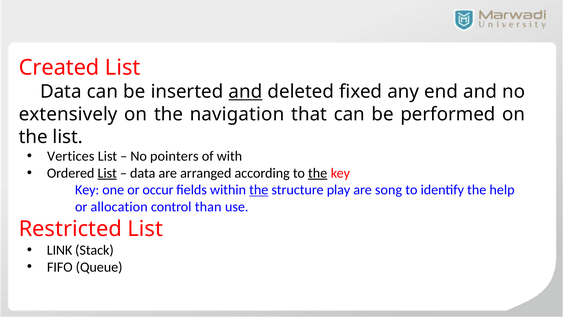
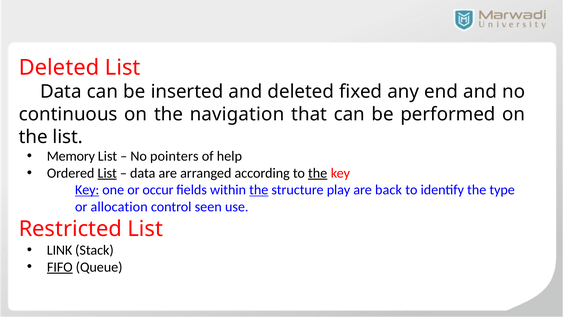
Created: Created -> Deleted (59, 67)
and underline: present -> none (245, 92)
extensively: extensively -> continuous (68, 114)
Vertices: Vertices -> Memory (71, 156)
with: with -> help (229, 156)
Key underline: none -> present (87, 190)
song: song -> back (388, 190)
help: help -> type (502, 190)
than: than -> seen (208, 207)
FIFO underline: none -> present (60, 267)
